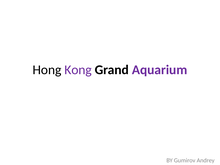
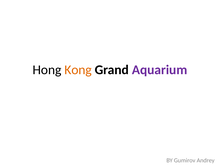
Kong colour: purple -> orange (78, 70)
